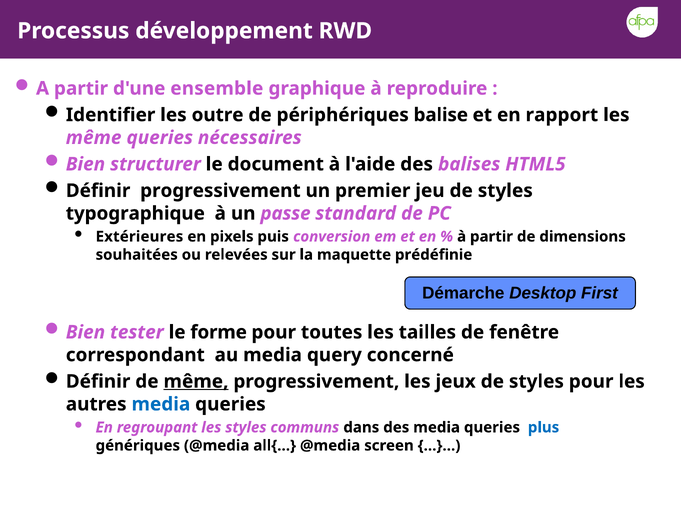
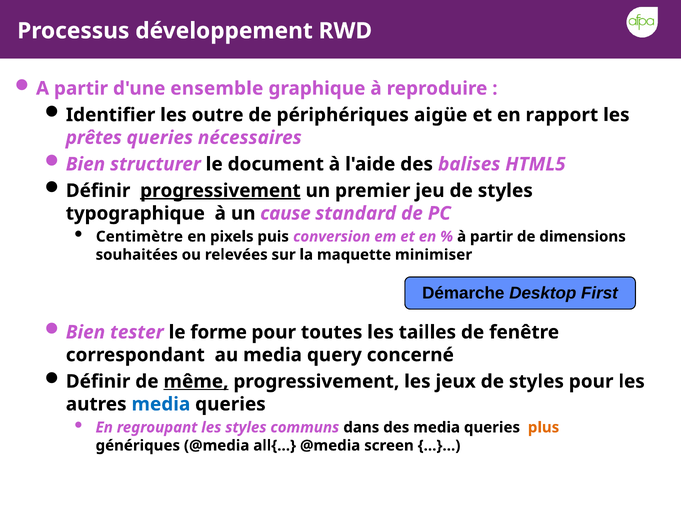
balise: balise -> aigüe (441, 115)
même: même -> prêtes (94, 138)
progressivement underline: none -> present (220, 191)
passe: passe -> cause (285, 213)
Extérieures: Extérieures -> Centimètre (139, 236)
prédéfinie: prédéfinie -> minimiser (434, 255)
plus colour: blue -> orange (544, 427)
